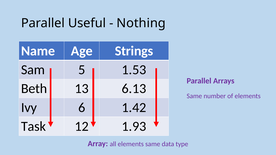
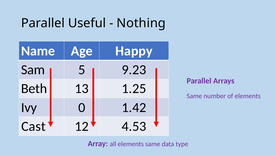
Strings: Strings -> Happy (134, 51)
1.53: 1.53 -> 9.23 (134, 70)
6.13: 6.13 -> 1.25 (134, 89)
6: 6 -> 0 (82, 108)
Task: Task -> Cast (33, 127)
1.93: 1.93 -> 4.53 (134, 127)
